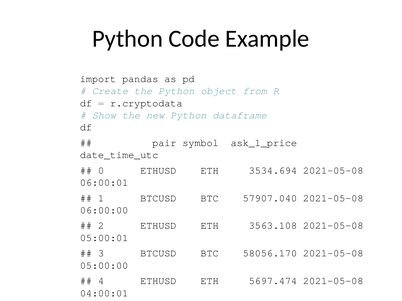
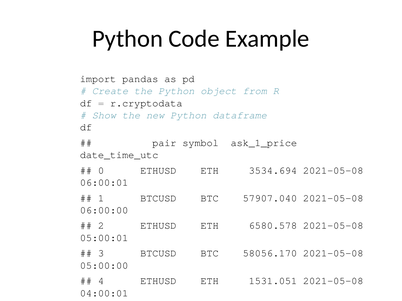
3563.108: 3563.108 -> 6580.578 (273, 226)
5697.474: 5697.474 -> 1531.051 (273, 281)
